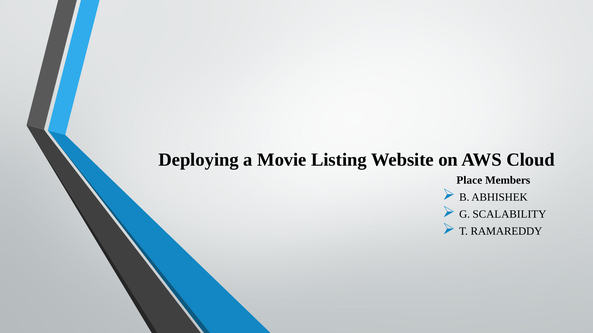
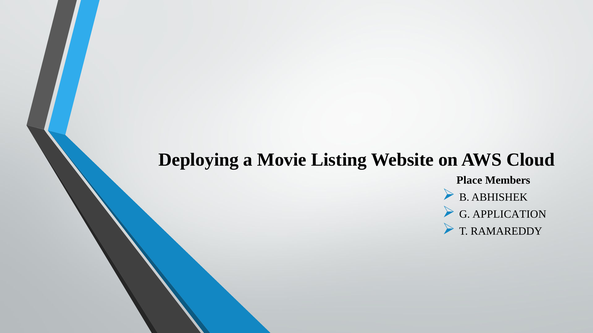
SCALABILITY: SCALABILITY -> APPLICATION (509, 215)
